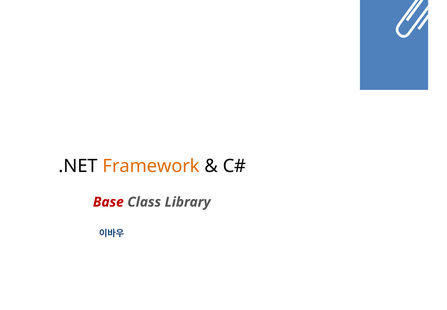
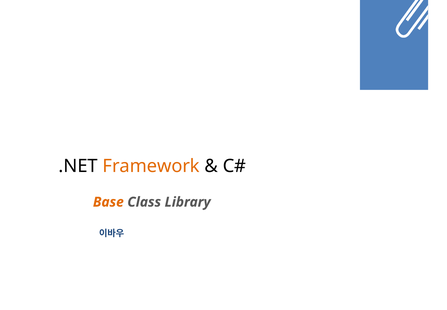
Base colour: red -> orange (108, 202)
